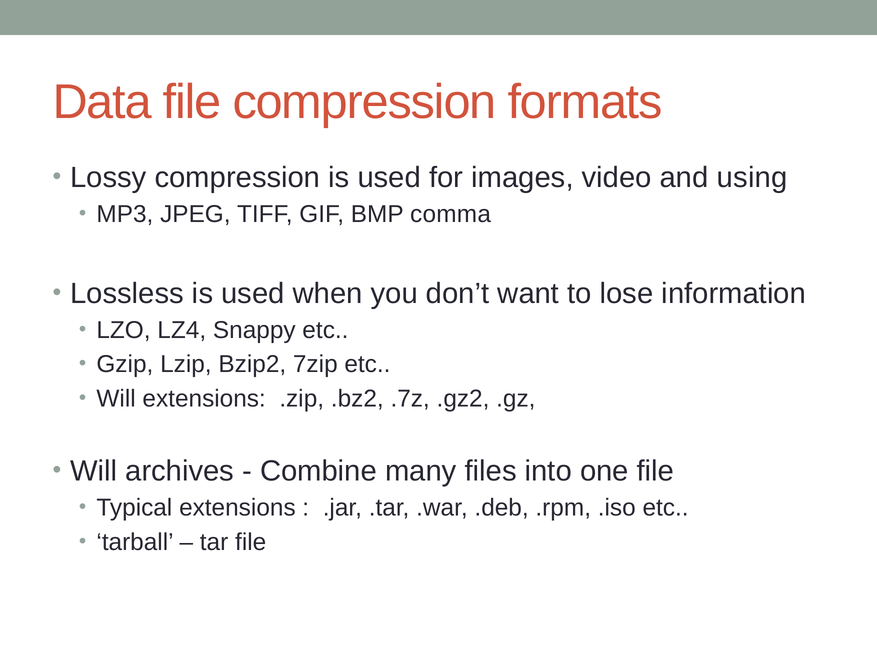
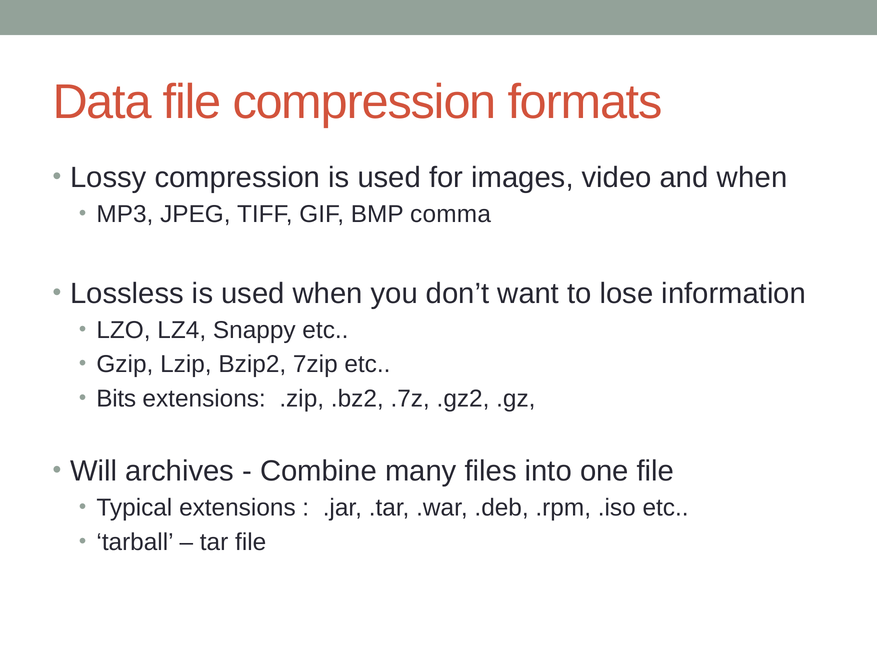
and using: using -> when (752, 177)
Will: Will -> Bits (116, 398)
